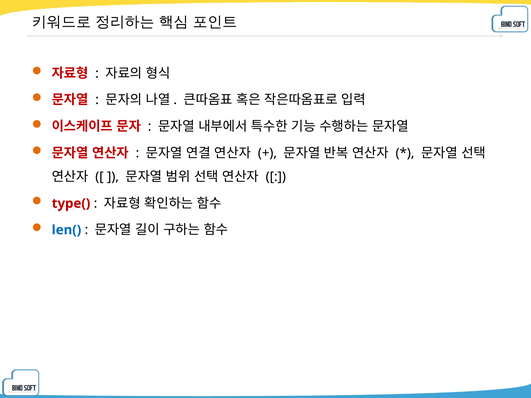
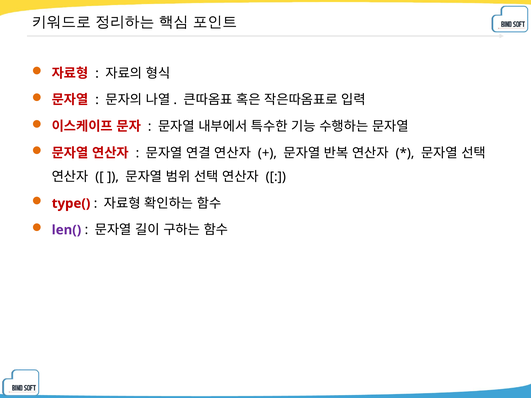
len( colour: blue -> purple (67, 230)
